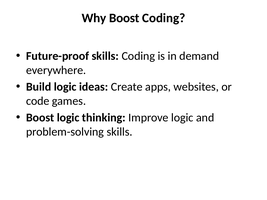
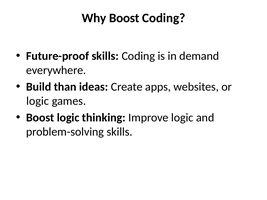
Build logic: logic -> than (65, 87)
code: code -> logic (38, 101)
